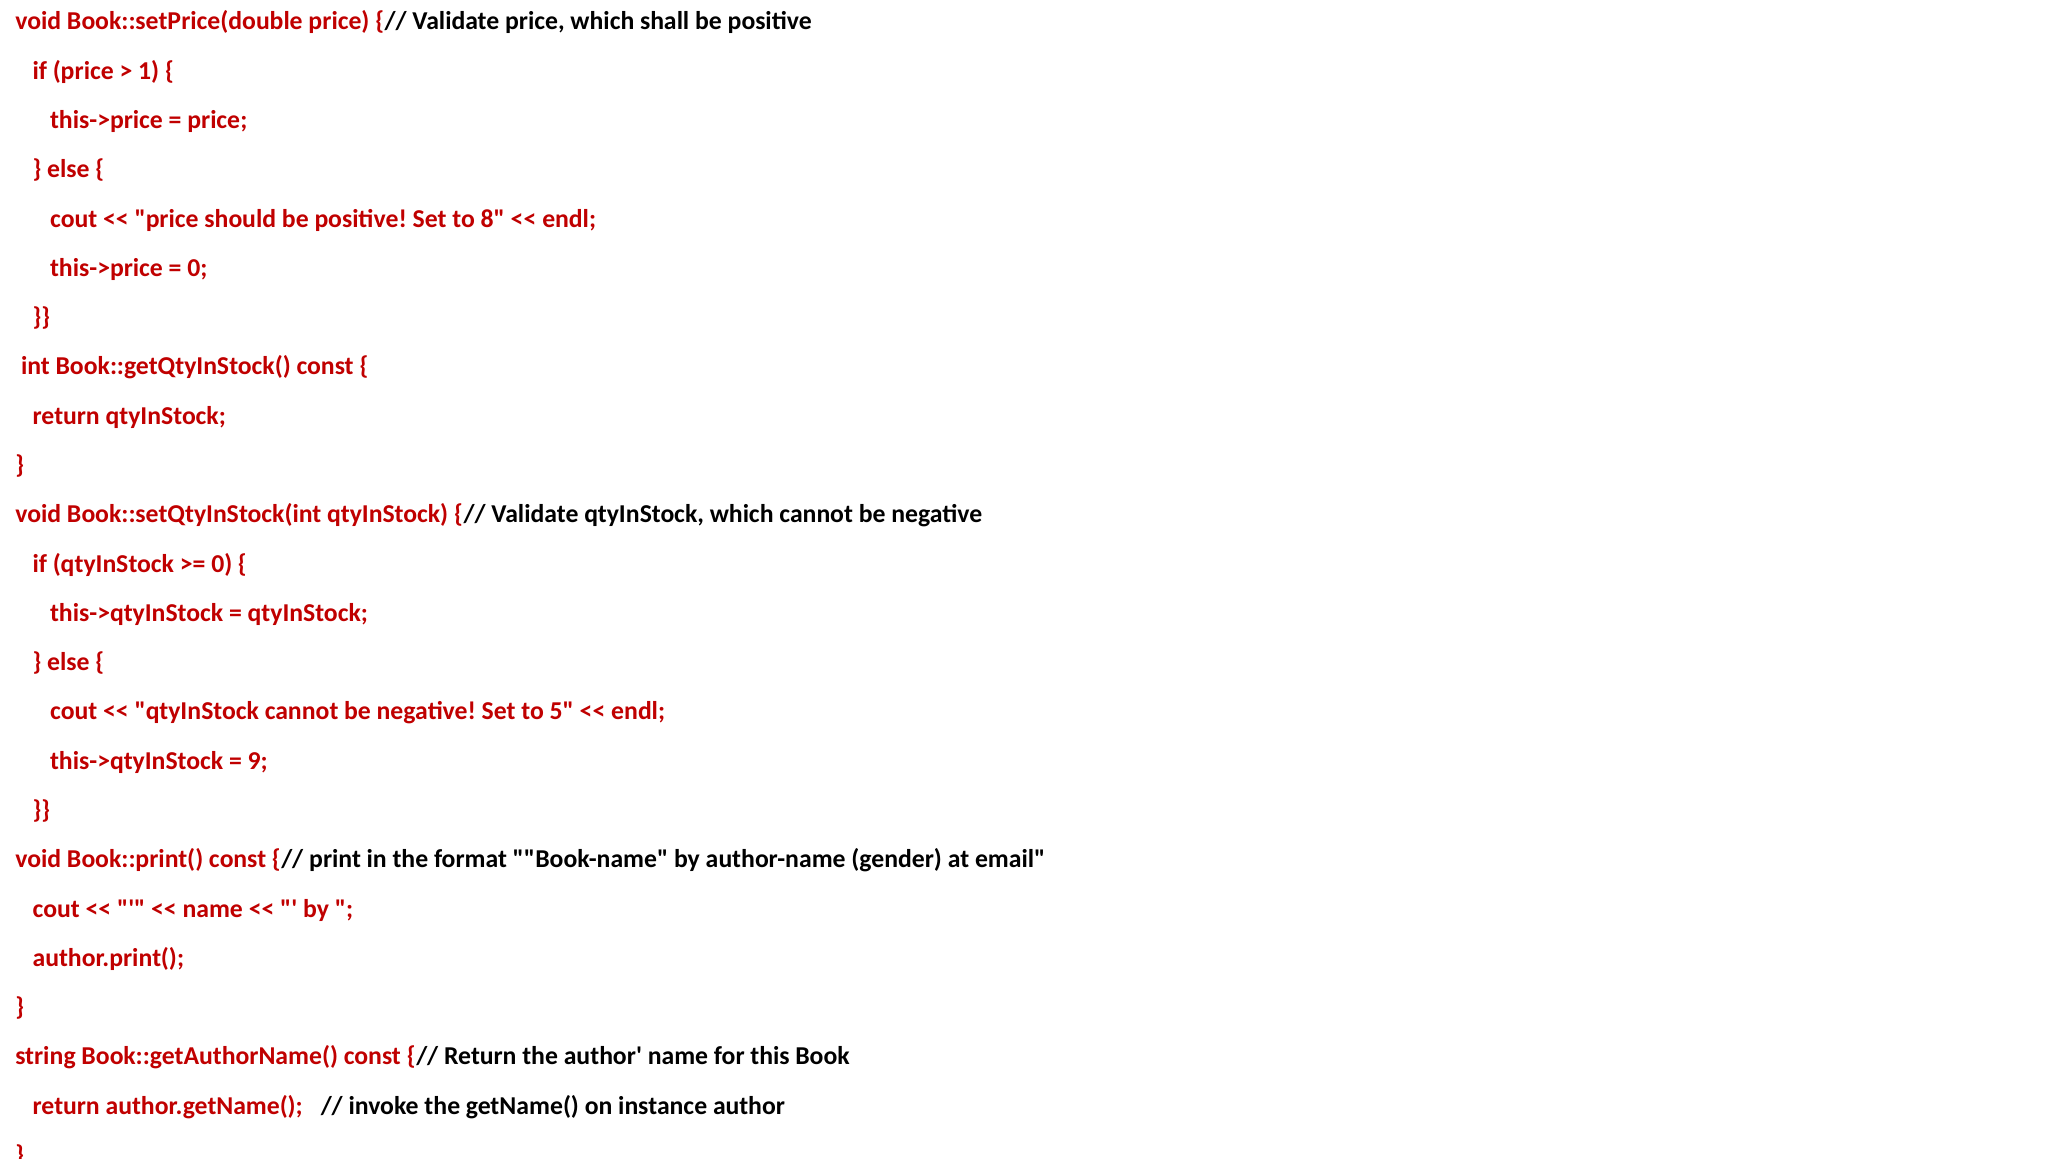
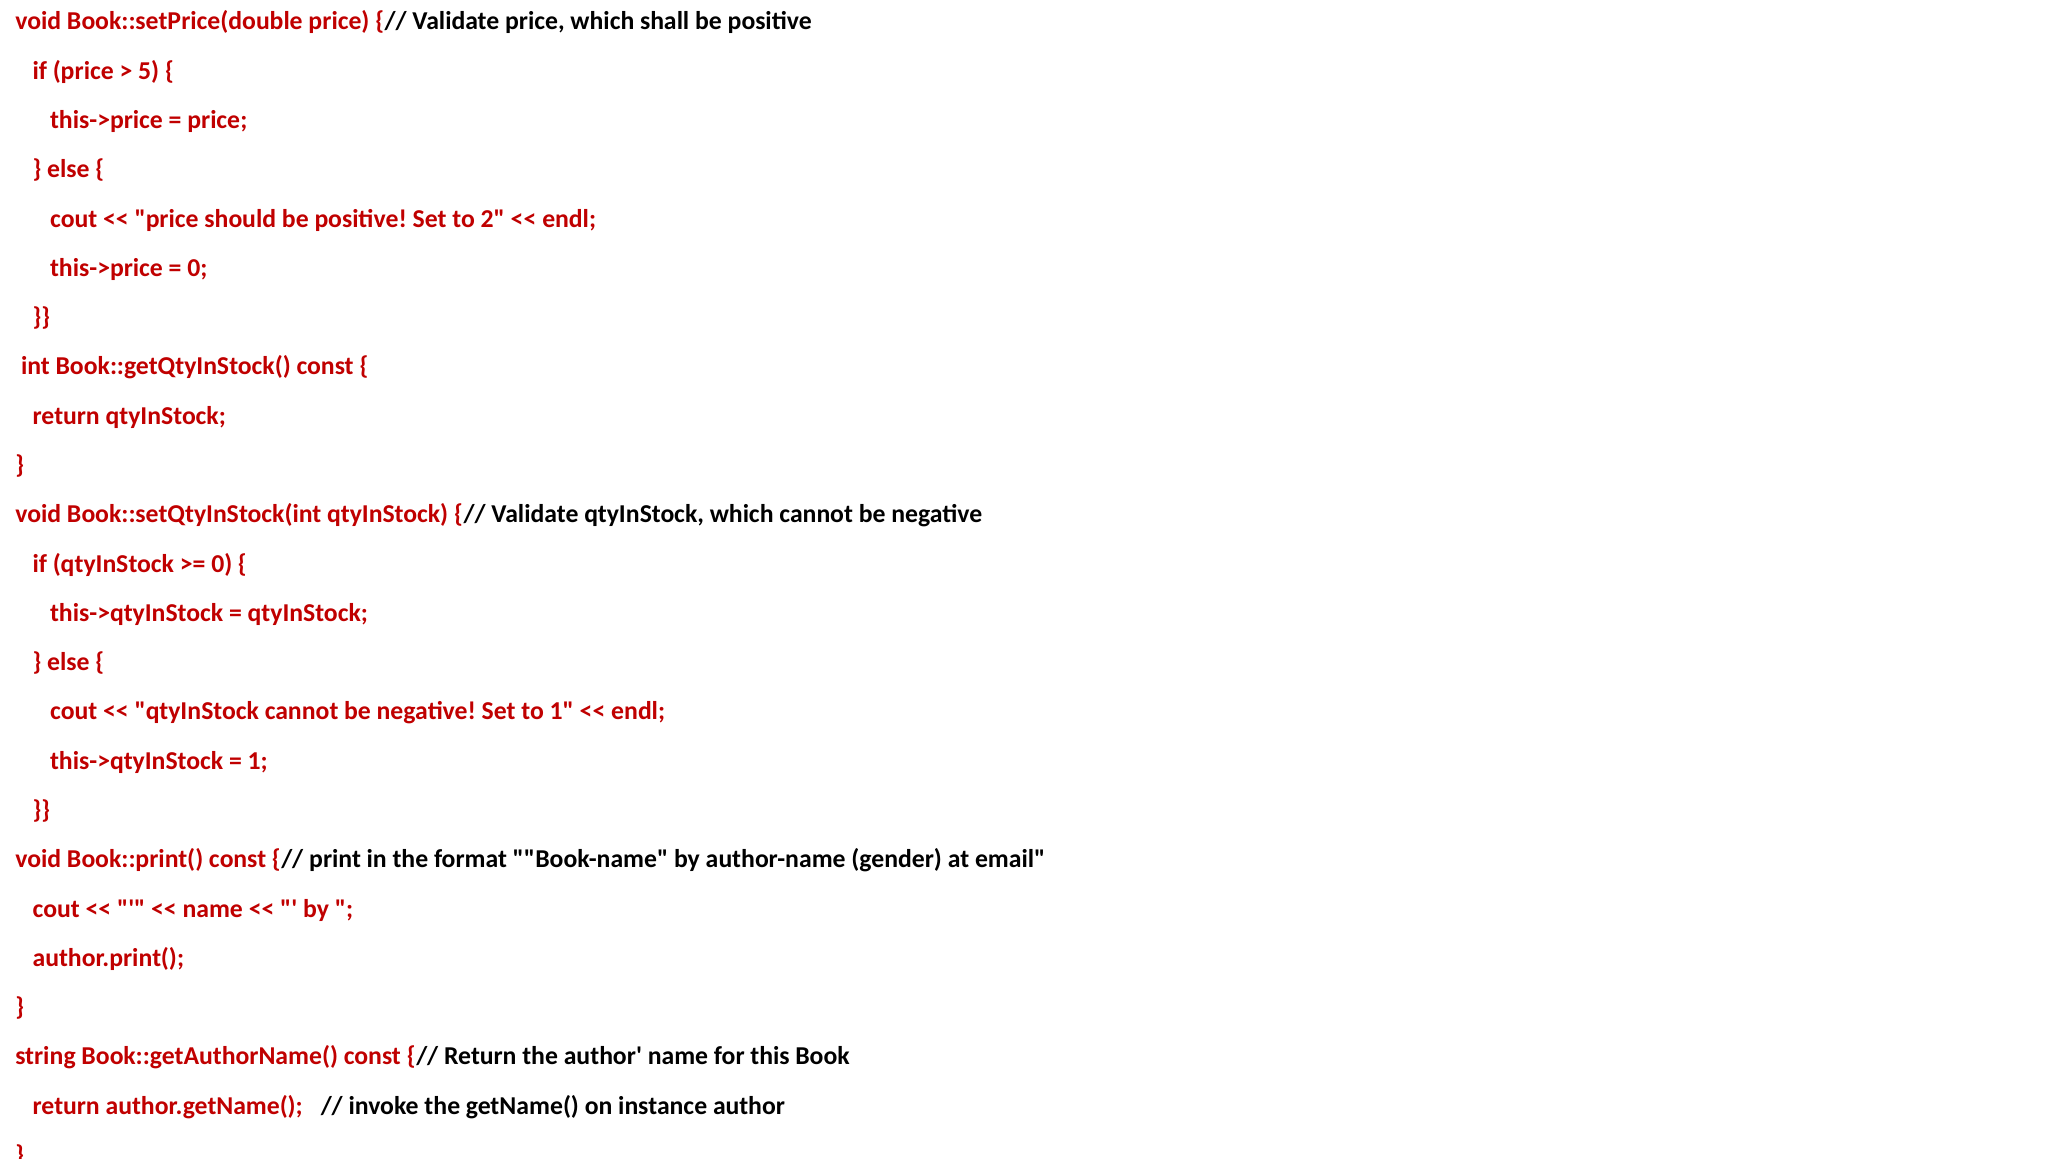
1: 1 -> 5 (149, 71)
8: 8 -> 2 (493, 219)
to 5: 5 -> 1 (562, 711)
9: 9 -> 1 (258, 761)
